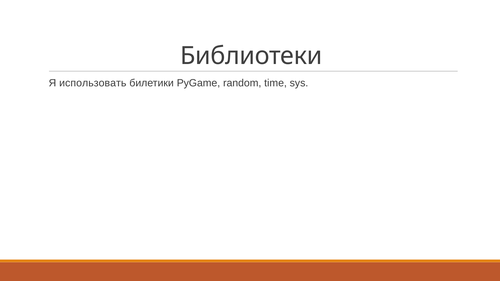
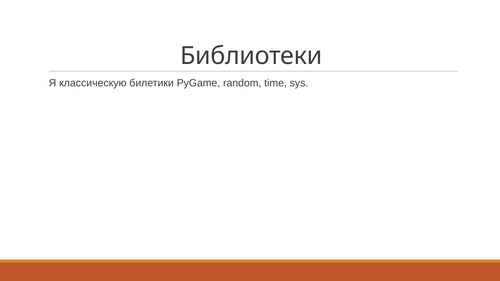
использовать: использовать -> классическую (93, 83)
